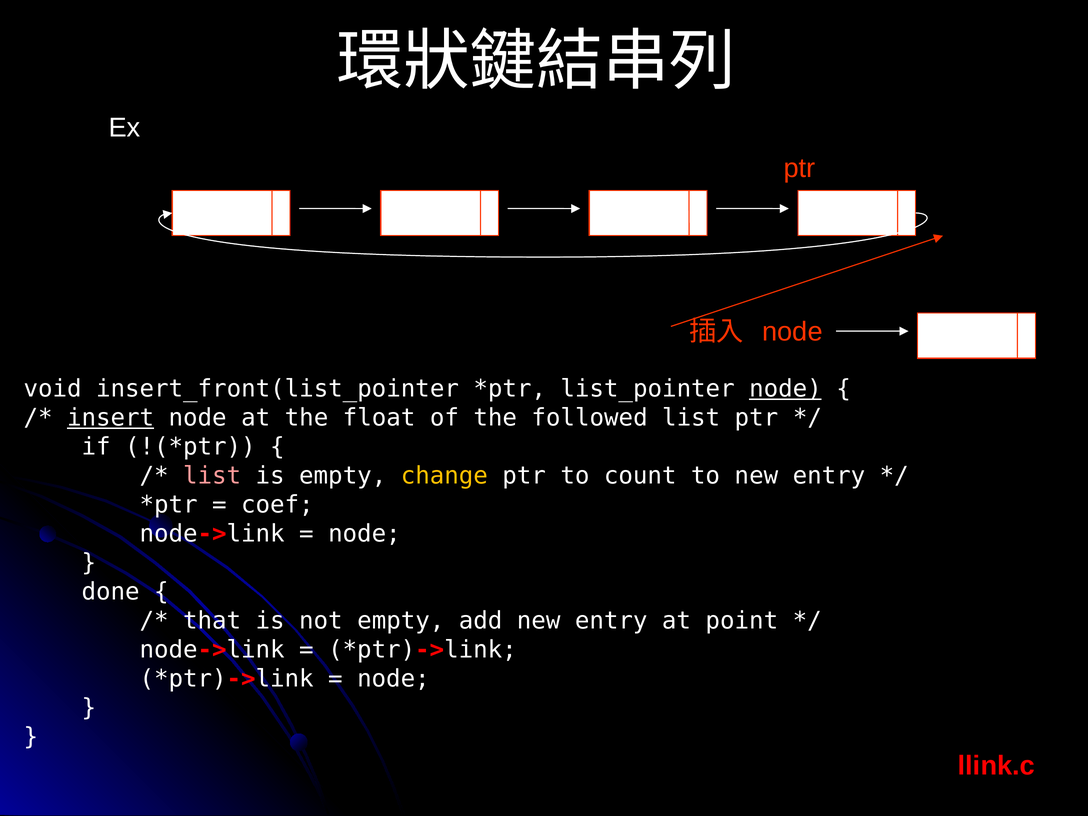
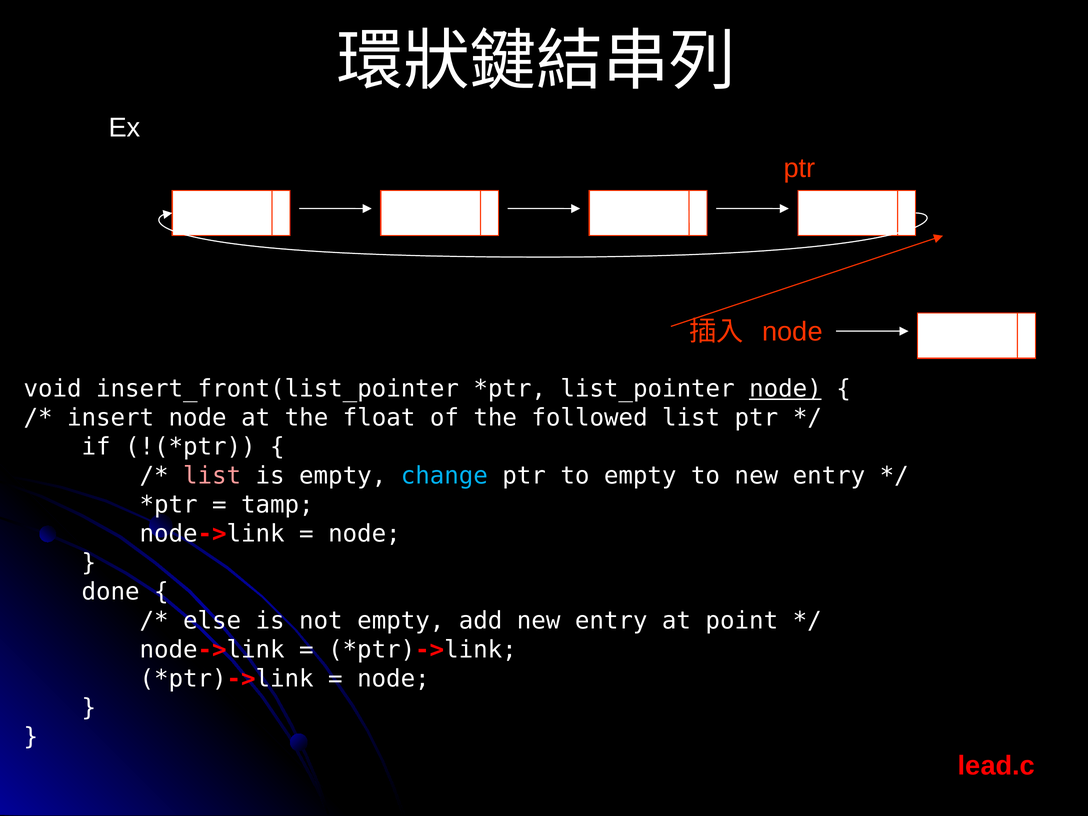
insert underline: present -> none (111, 418)
change colour: yellow -> light blue (444, 476)
to count: count -> empty (640, 476)
coef: coef -> tamp (277, 505)
that: that -> else (212, 621)
llink.c: llink.c -> lead.c (996, 766)
